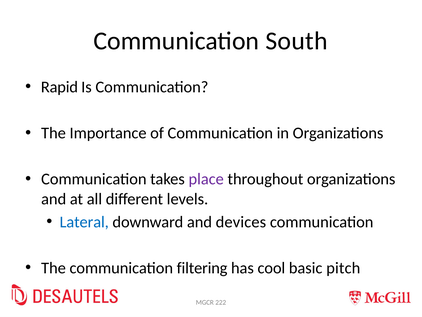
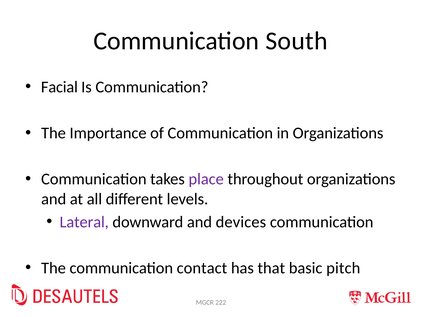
Rapid: Rapid -> Facial (59, 87)
Lateral colour: blue -> purple (84, 222)
filtering: filtering -> contact (202, 268)
cool: cool -> that (271, 268)
